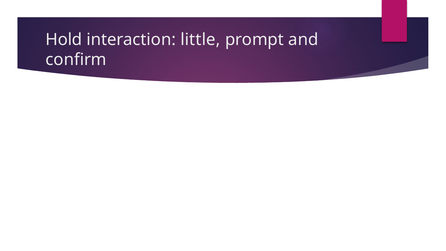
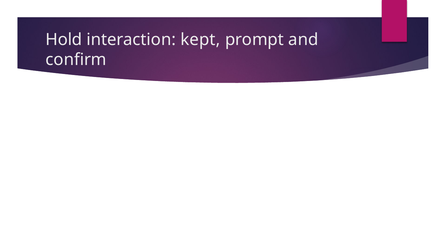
little: little -> kept (200, 40)
